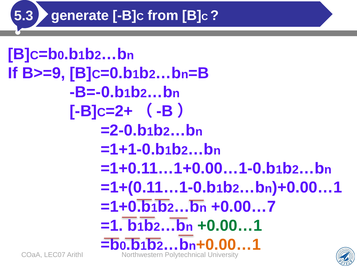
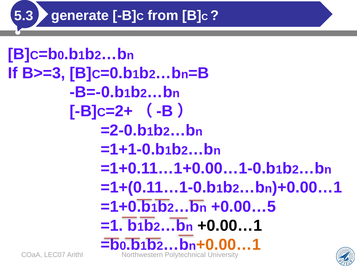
B>=9: B>=9 -> B>=3 (44, 73)
+0.00…7: +0.00…7 -> +0.00…5 (244, 206)
+0.00…1 colour: green -> black (230, 225)
